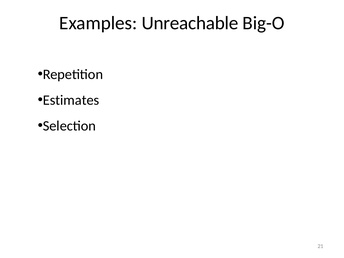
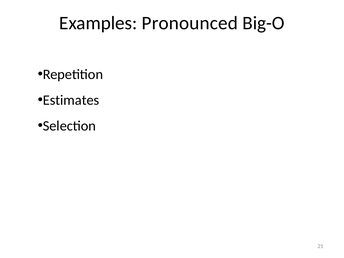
Unreachable: Unreachable -> Pronounced (190, 23)
